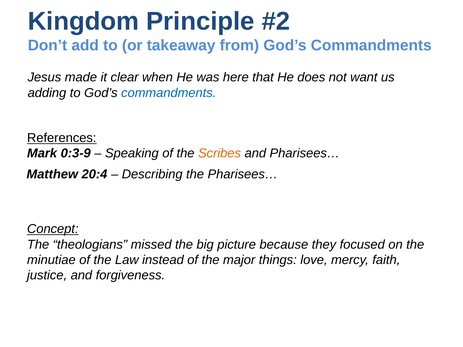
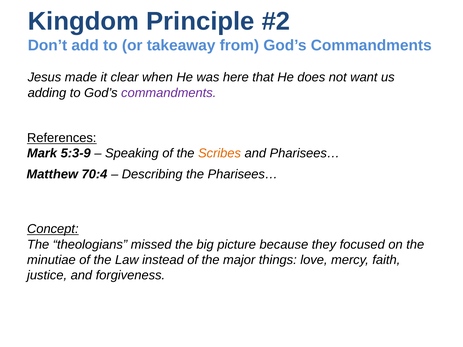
commandments colour: blue -> purple (169, 93)
0:3-9: 0:3-9 -> 5:3-9 (76, 153)
20:4: 20:4 -> 70:4 (95, 174)
